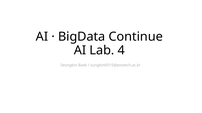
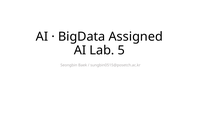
Continue: Continue -> Assigned (136, 37)
4: 4 -> 5 (121, 50)
